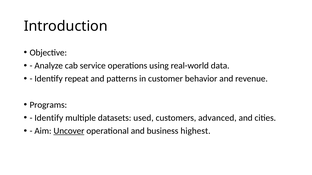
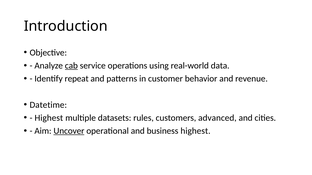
cab underline: none -> present (71, 66)
Programs: Programs -> Datetime (48, 105)
Identify: Identify -> Highest (49, 118)
used: used -> rules (144, 118)
